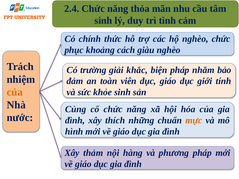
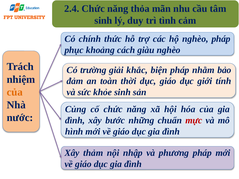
nghèo chức: chức -> pháp (221, 39)
viên: viên -> thời (129, 81)
thích: thích -> bước (115, 121)
mực colour: orange -> red (194, 121)
hàng: hàng -> nhập (133, 153)
